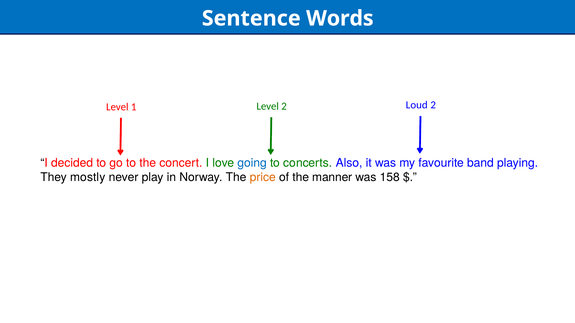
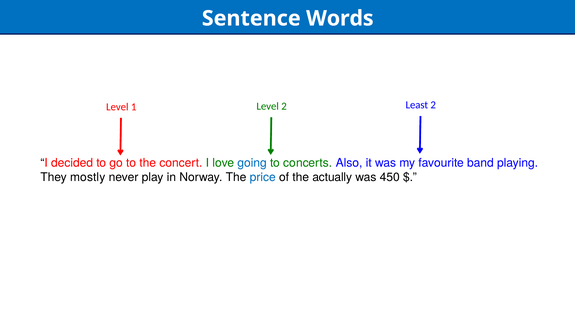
Loud: Loud -> Least (417, 105)
price colour: orange -> blue (263, 177)
manner: manner -> actually (332, 177)
158: 158 -> 450 (390, 177)
